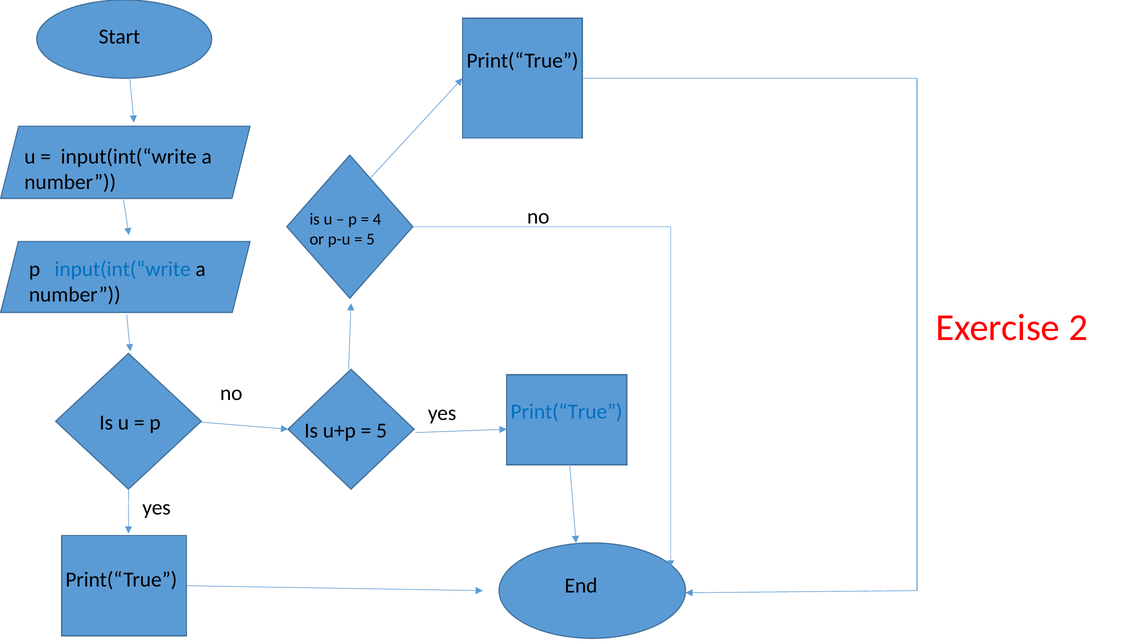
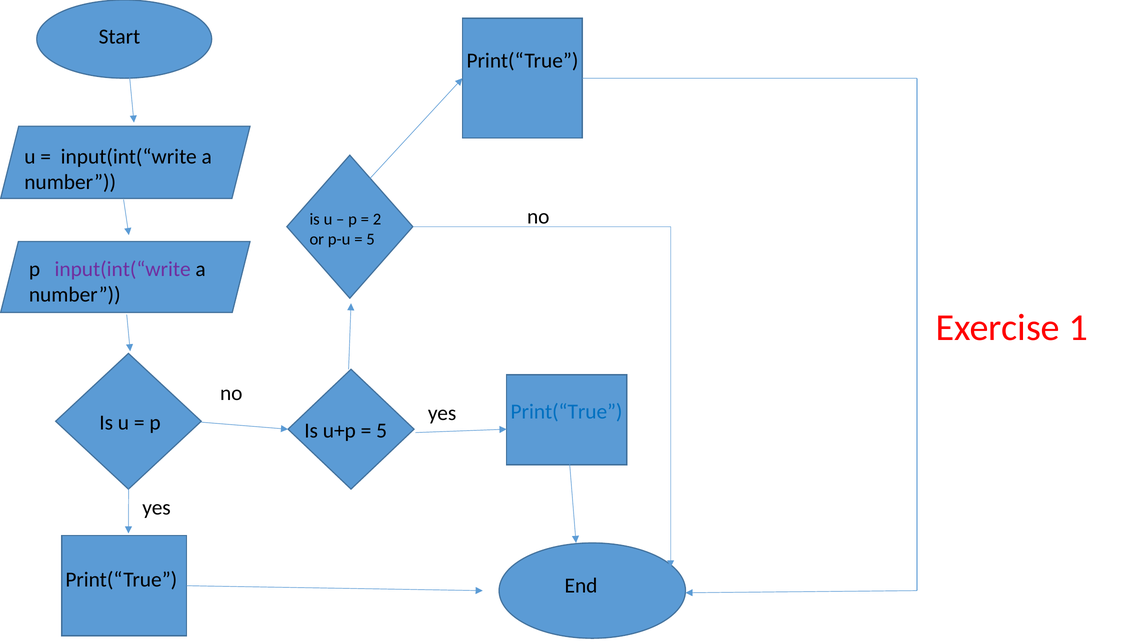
4: 4 -> 2 (377, 219)
input(int(“write colour: blue -> purple (123, 269)
2: 2 -> 1 (1078, 328)
